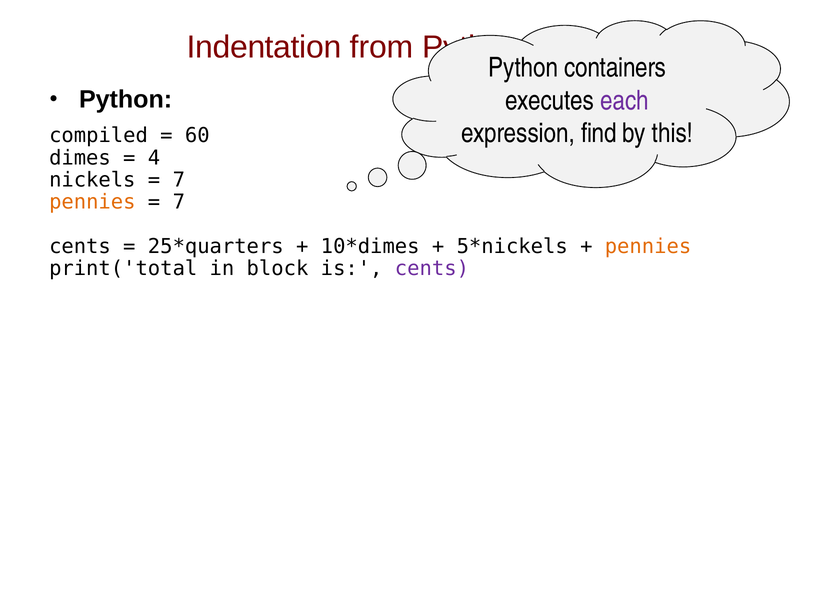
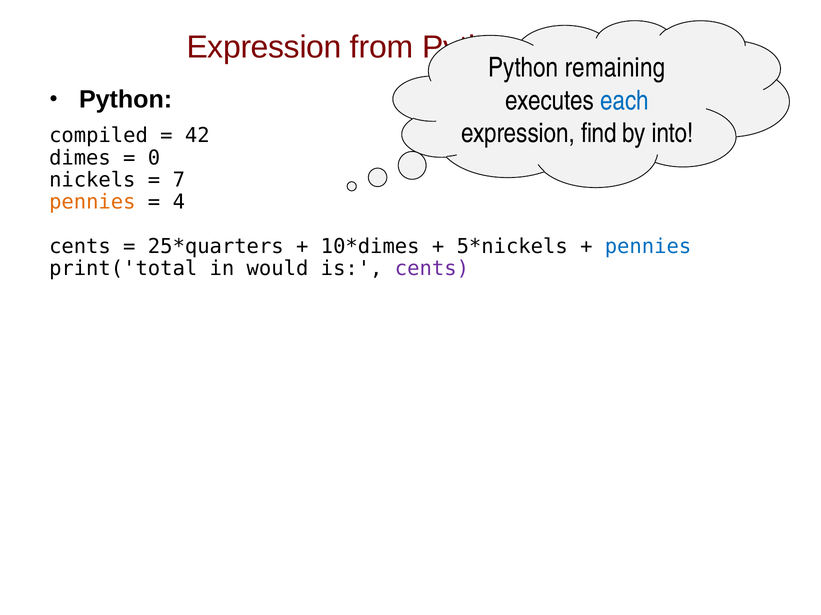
Indentation: Indentation -> Expression (264, 47)
containers: containers -> remaining (615, 68)
each colour: purple -> blue (625, 101)
this: this -> into (673, 134)
60: 60 -> 42 (197, 136)
4: 4 -> 0 (154, 158)
7: 7 -> 4 (179, 202)
pennies colour: orange -> blue (648, 247)
block: block -> would (278, 269)
